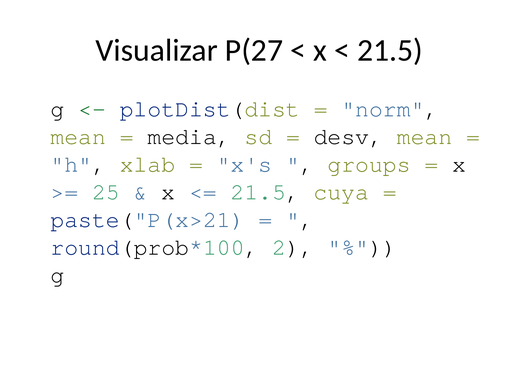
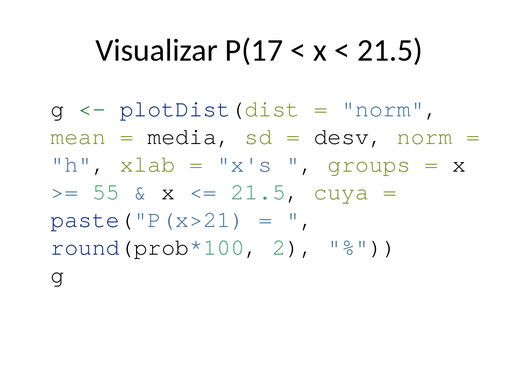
P(27: P(27 -> P(17 (254, 50)
desv mean: mean -> norm (425, 137)
25: 25 -> 55 (106, 192)
